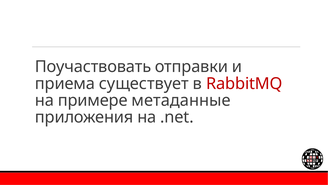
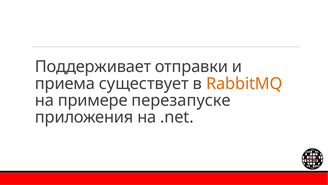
Поучаствовать: Поучаствовать -> Поддерживает (93, 67)
RabbitMQ colour: red -> orange (244, 83)
метаданные: метаданные -> перезапуске (181, 100)
